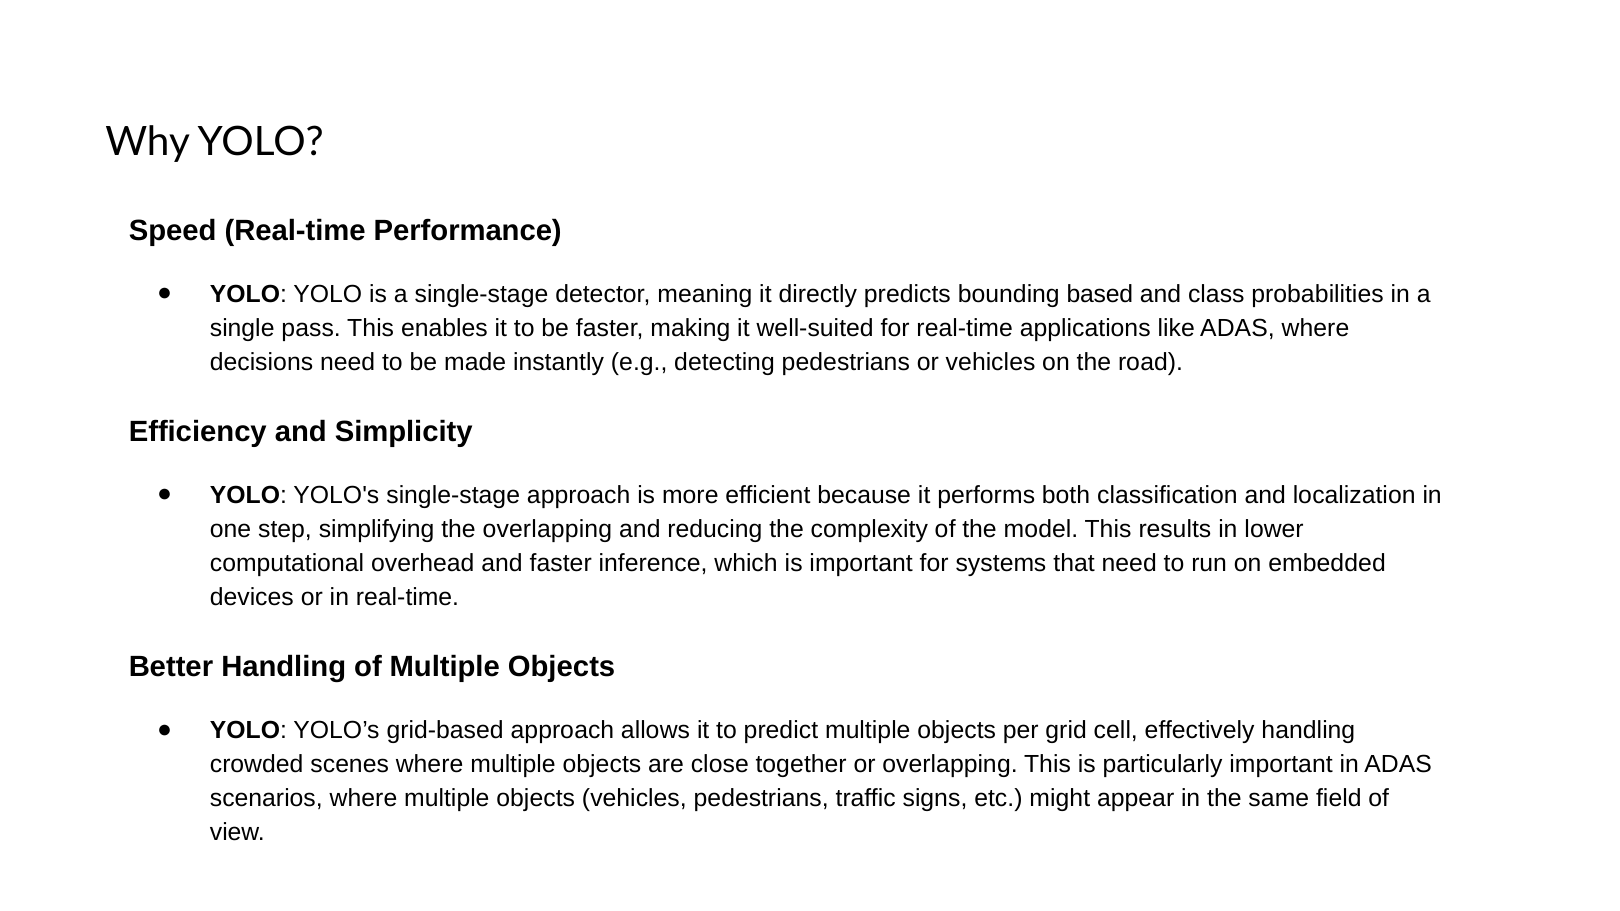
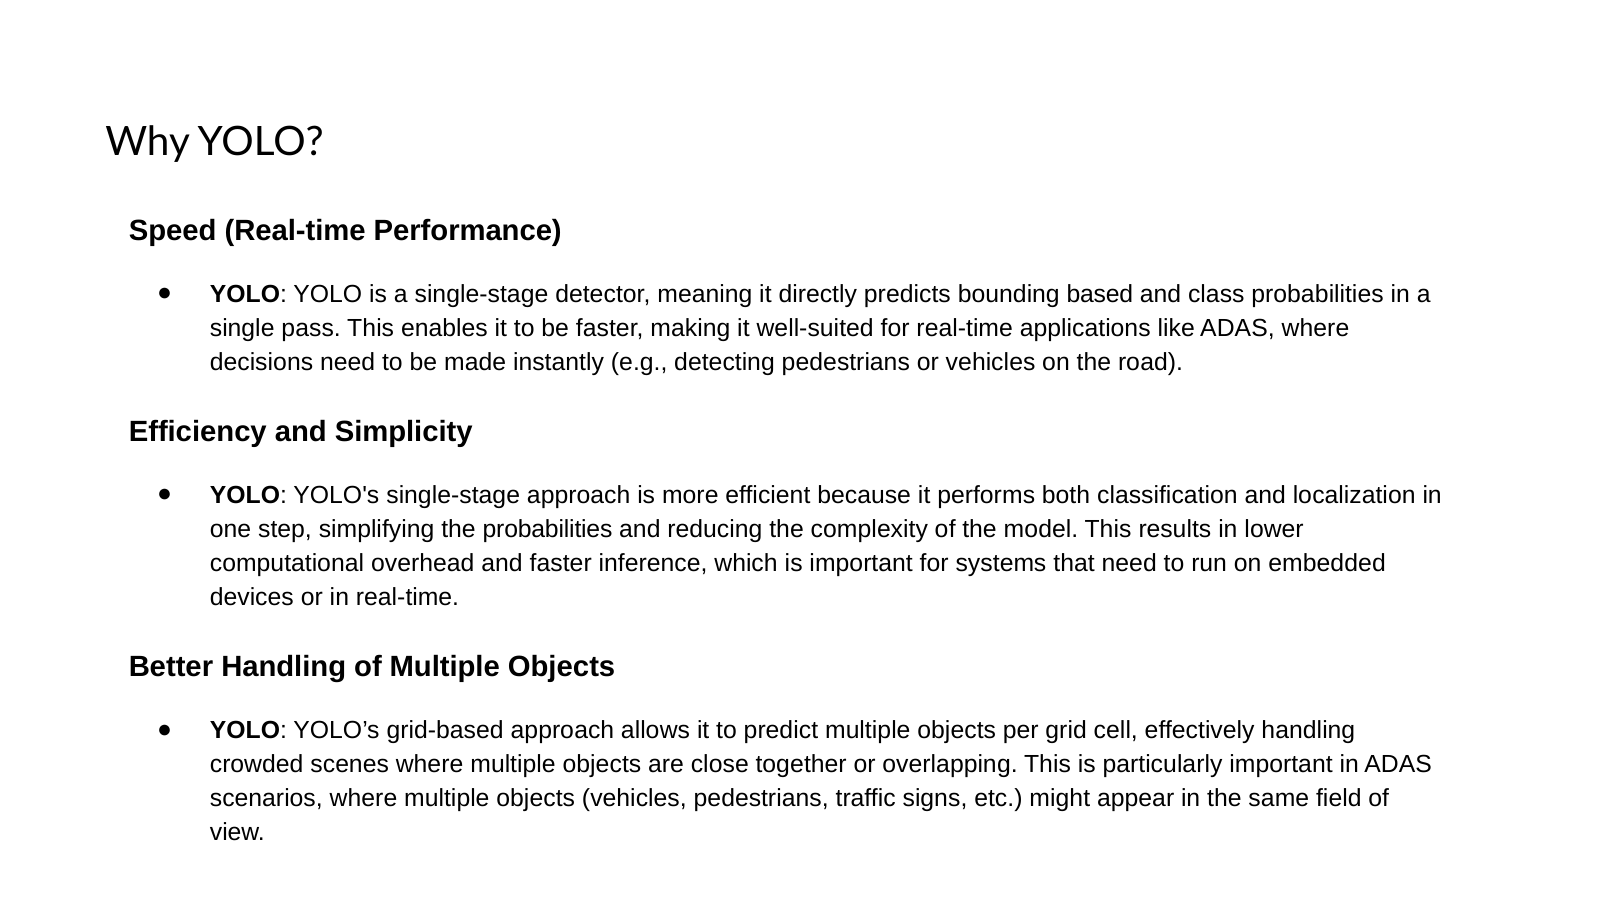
the overlapping: overlapping -> probabilities (548, 529)
